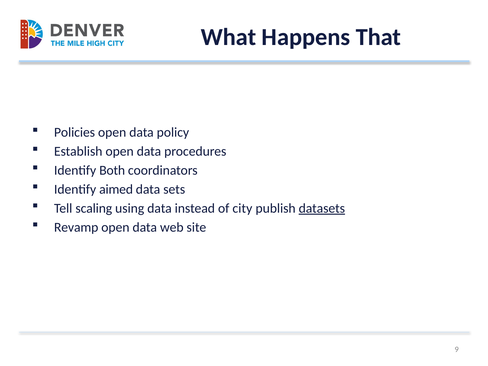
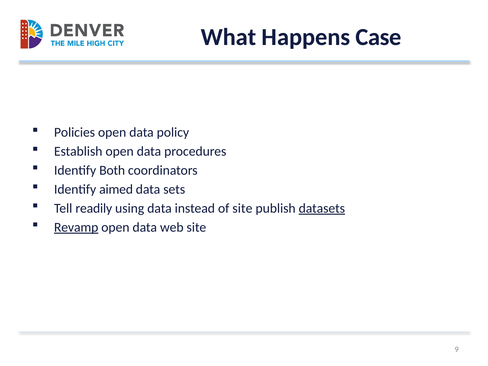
That: That -> Case (378, 37)
scaling: scaling -> readily (94, 208)
of city: city -> site (242, 208)
Revamp underline: none -> present (76, 227)
